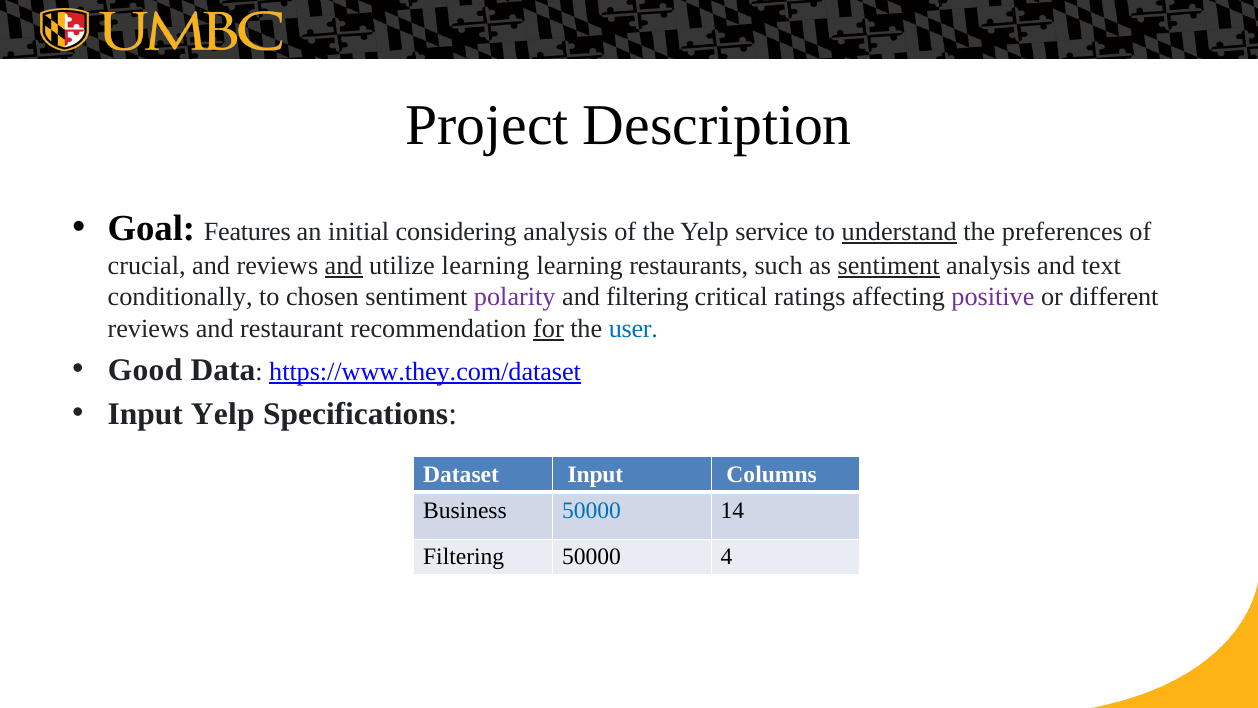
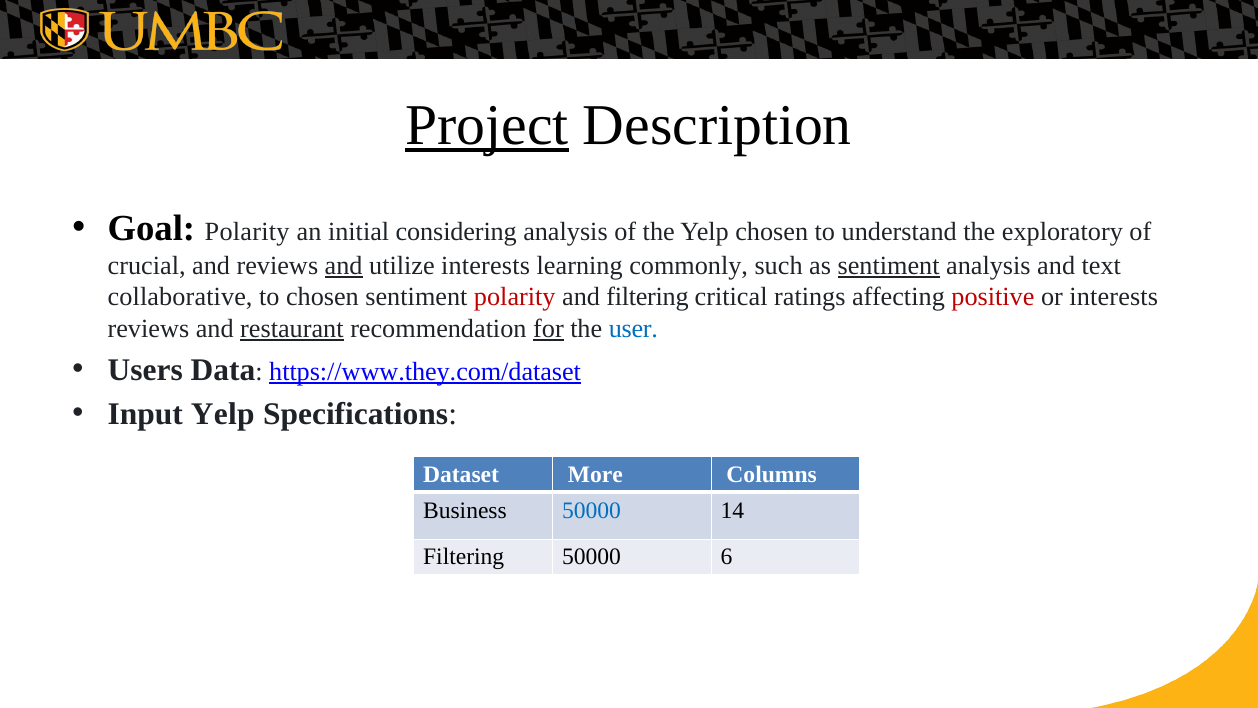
Project underline: none -> present (487, 125)
Goal Features: Features -> Polarity (247, 232)
Yelp service: service -> chosen (772, 232)
understand underline: present -> none (899, 232)
preferences: preferences -> exploratory (1062, 232)
utilize learning: learning -> interests (486, 265)
restaurants: restaurants -> commonly (689, 265)
conditionally: conditionally -> collaborative (180, 297)
polarity colour: purple -> red (515, 297)
positive colour: purple -> red (993, 297)
or different: different -> interests (1114, 297)
restaurant underline: none -> present (292, 328)
Good: Good -> Users (145, 370)
Dataset Input: Input -> More (595, 474)
4: 4 -> 6 (727, 557)
